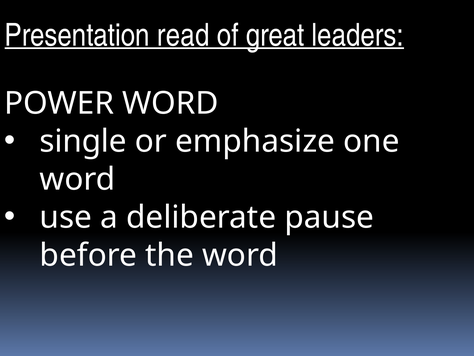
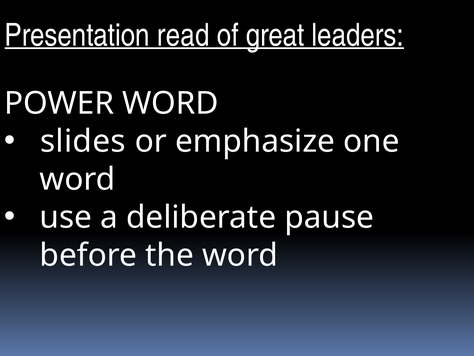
single: single -> slides (83, 141)
